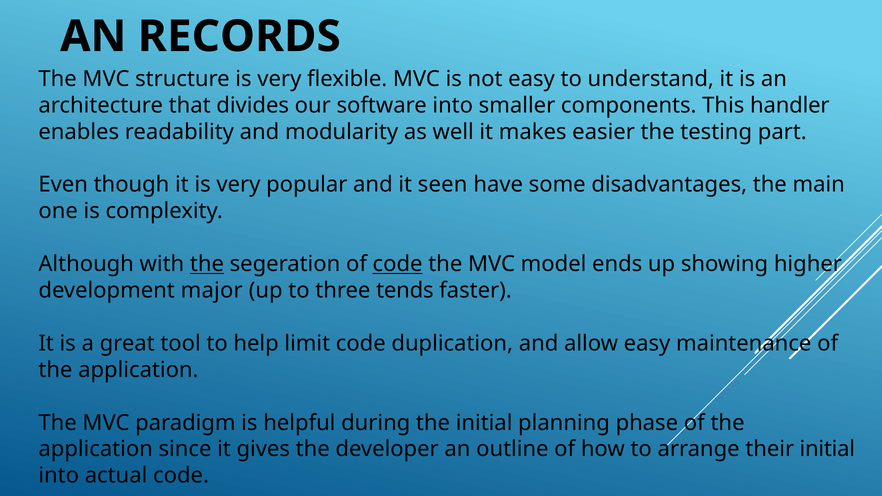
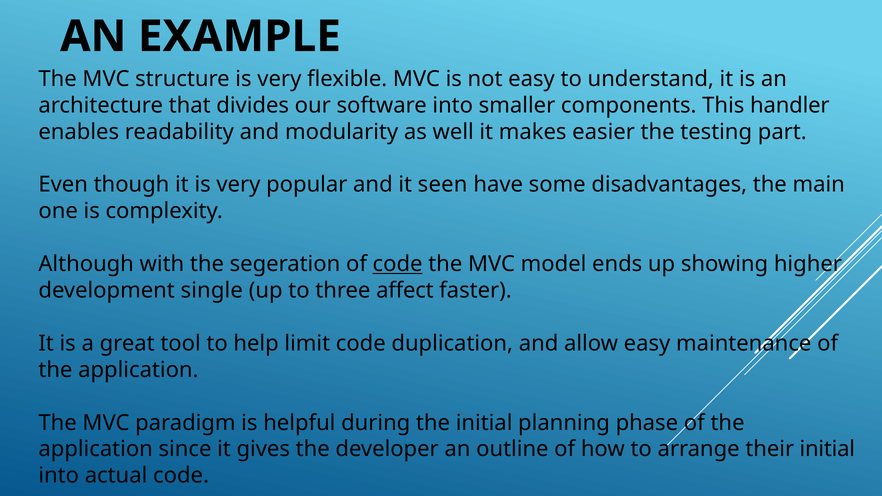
RECORDS: RECORDS -> EXAMPLE (239, 36)
the underline: present -> none (207, 264)
major: major -> single (212, 291)
tends: tends -> affect (405, 291)
